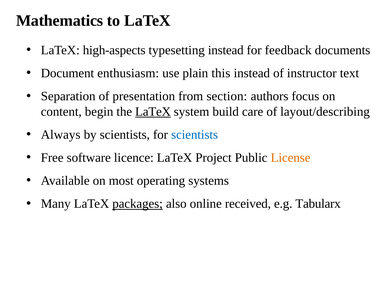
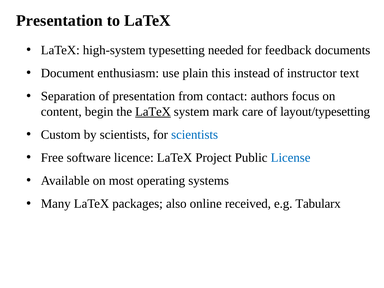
Mathematics: Mathematics -> Presentation (59, 21)
high-aspects: high-aspects -> high-system (114, 50)
typesetting instead: instead -> needed (226, 50)
section: section -> contact (227, 96)
build: build -> mark (226, 112)
layout/describing: layout/describing -> layout/typesetting (325, 112)
Always: Always -> Custom (61, 135)
License colour: orange -> blue (291, 158)
packages underline: present -> none (138, 204)
